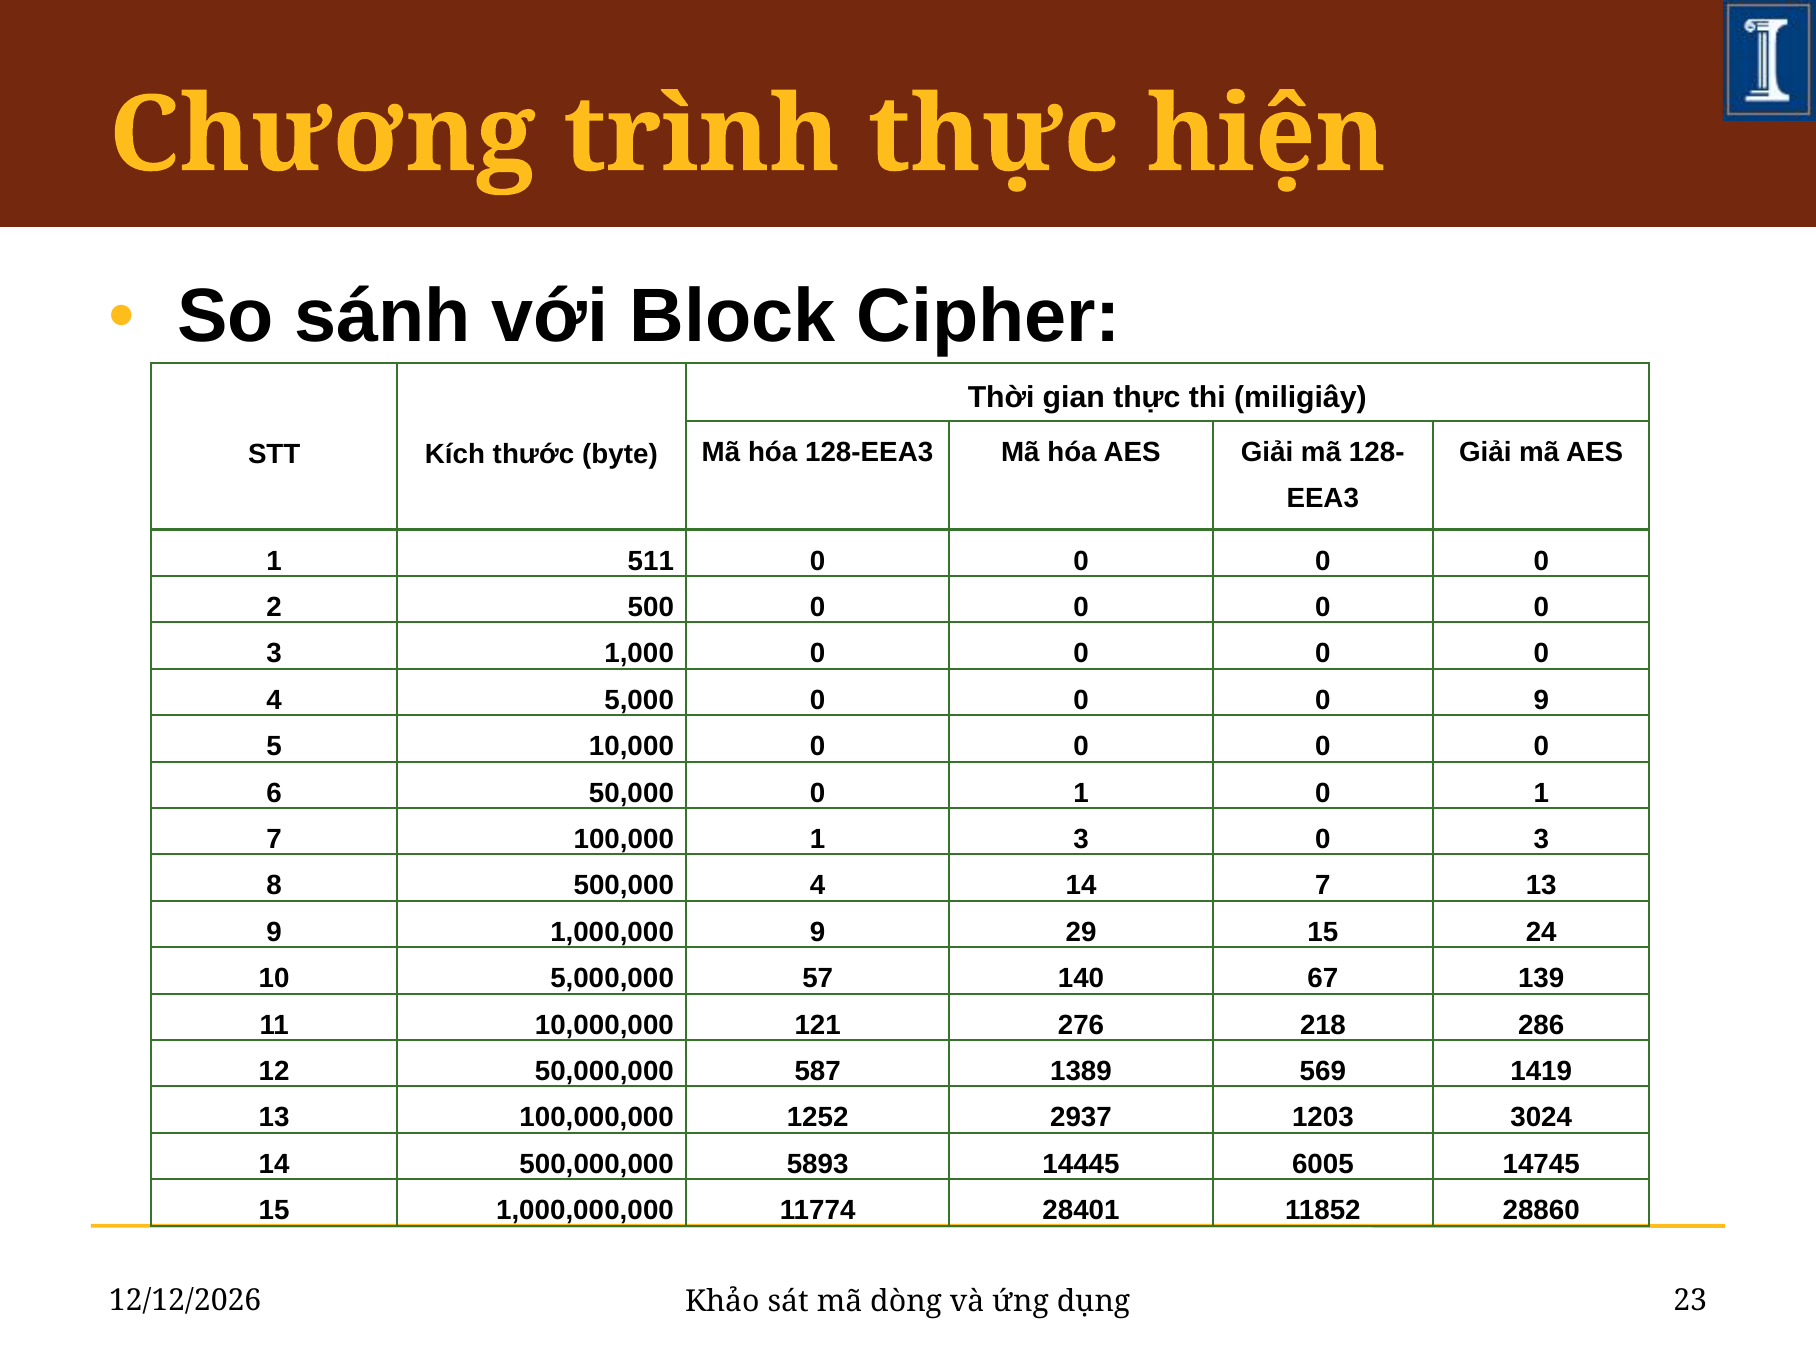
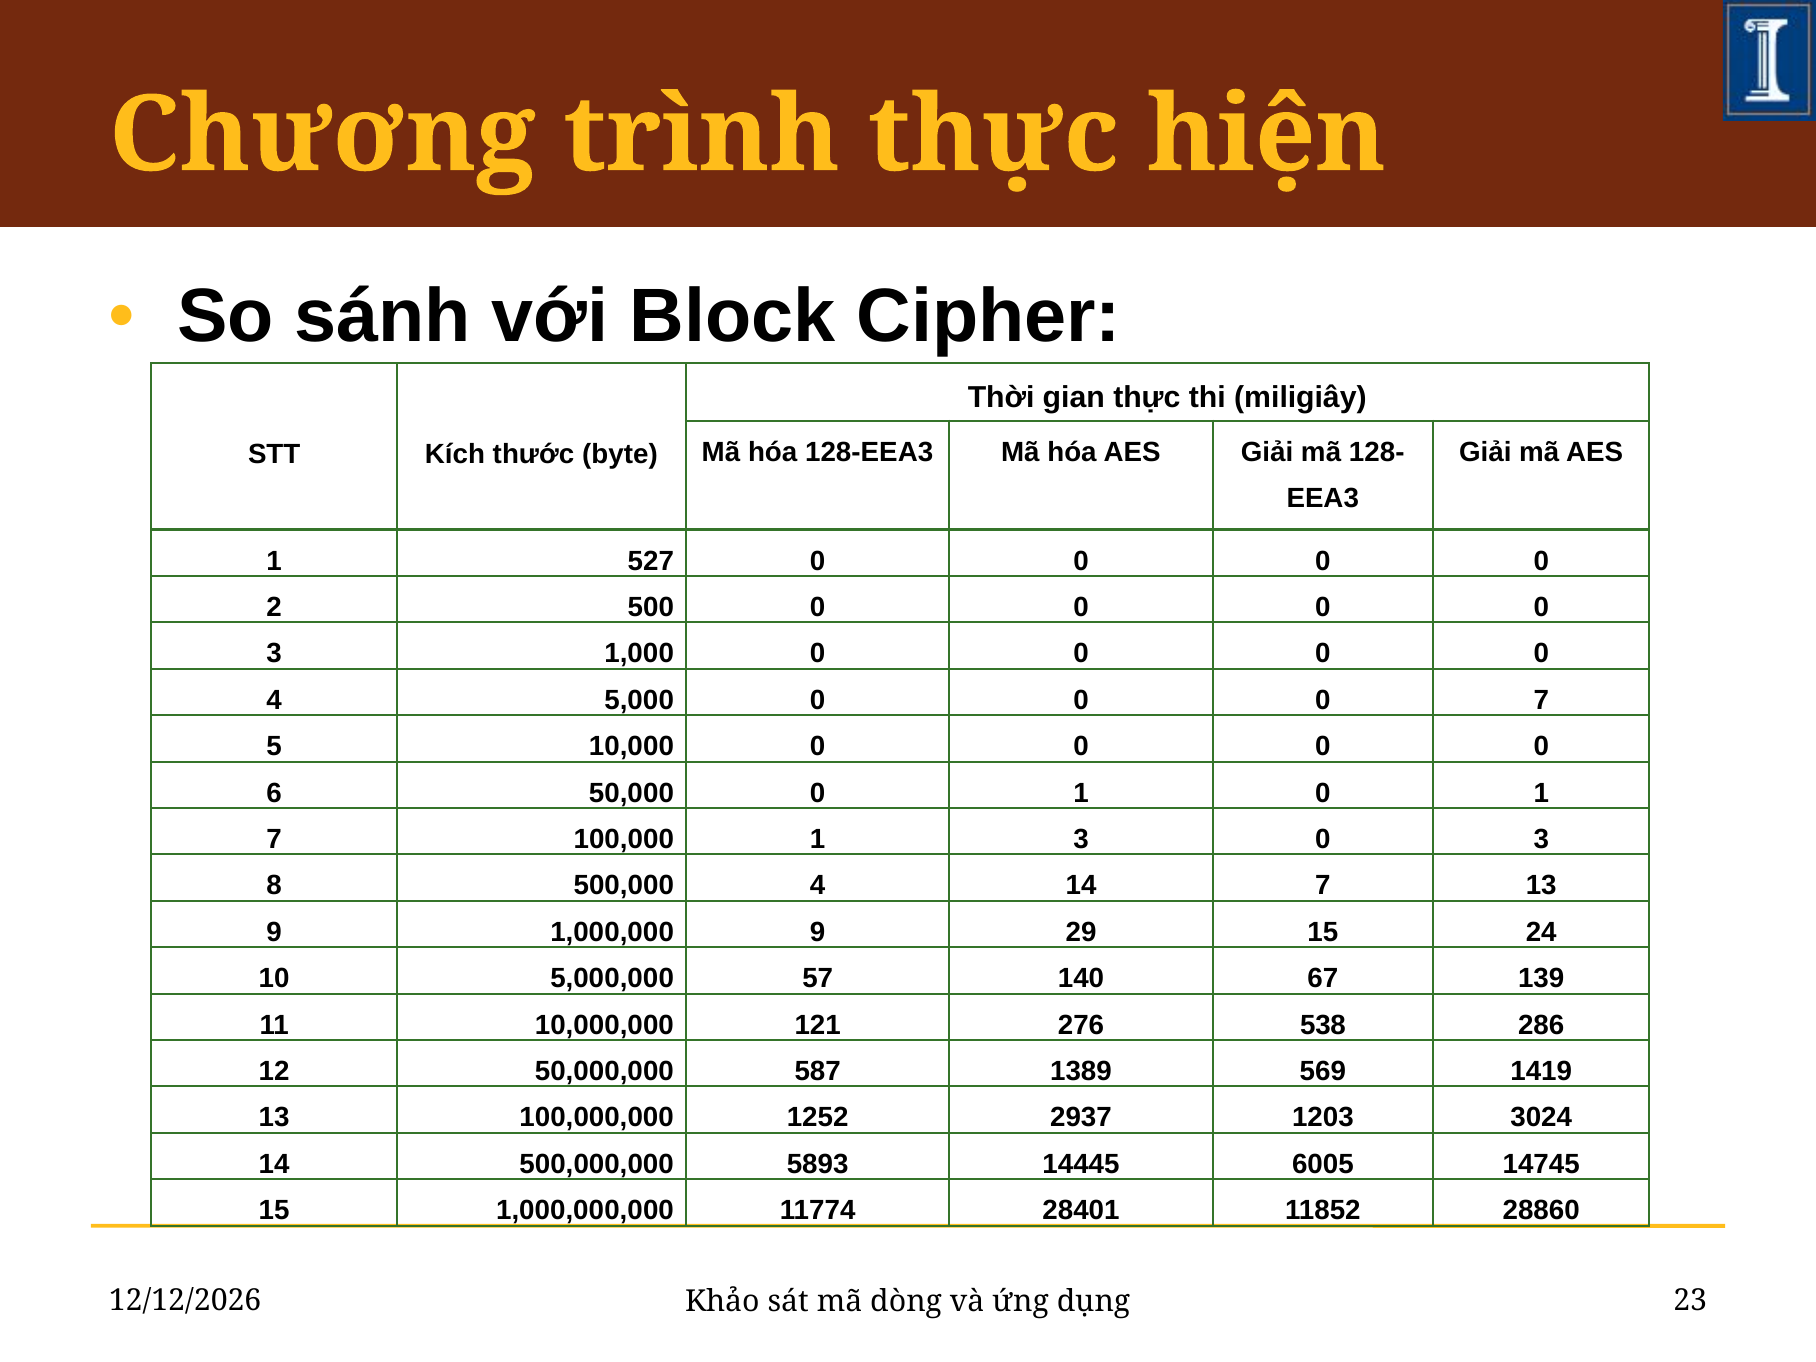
511: 511 -> 527 (651, 561)
0 9: 9 -> 7 (1541, 700)
218: 218 -> 538 (1323, 1025)
